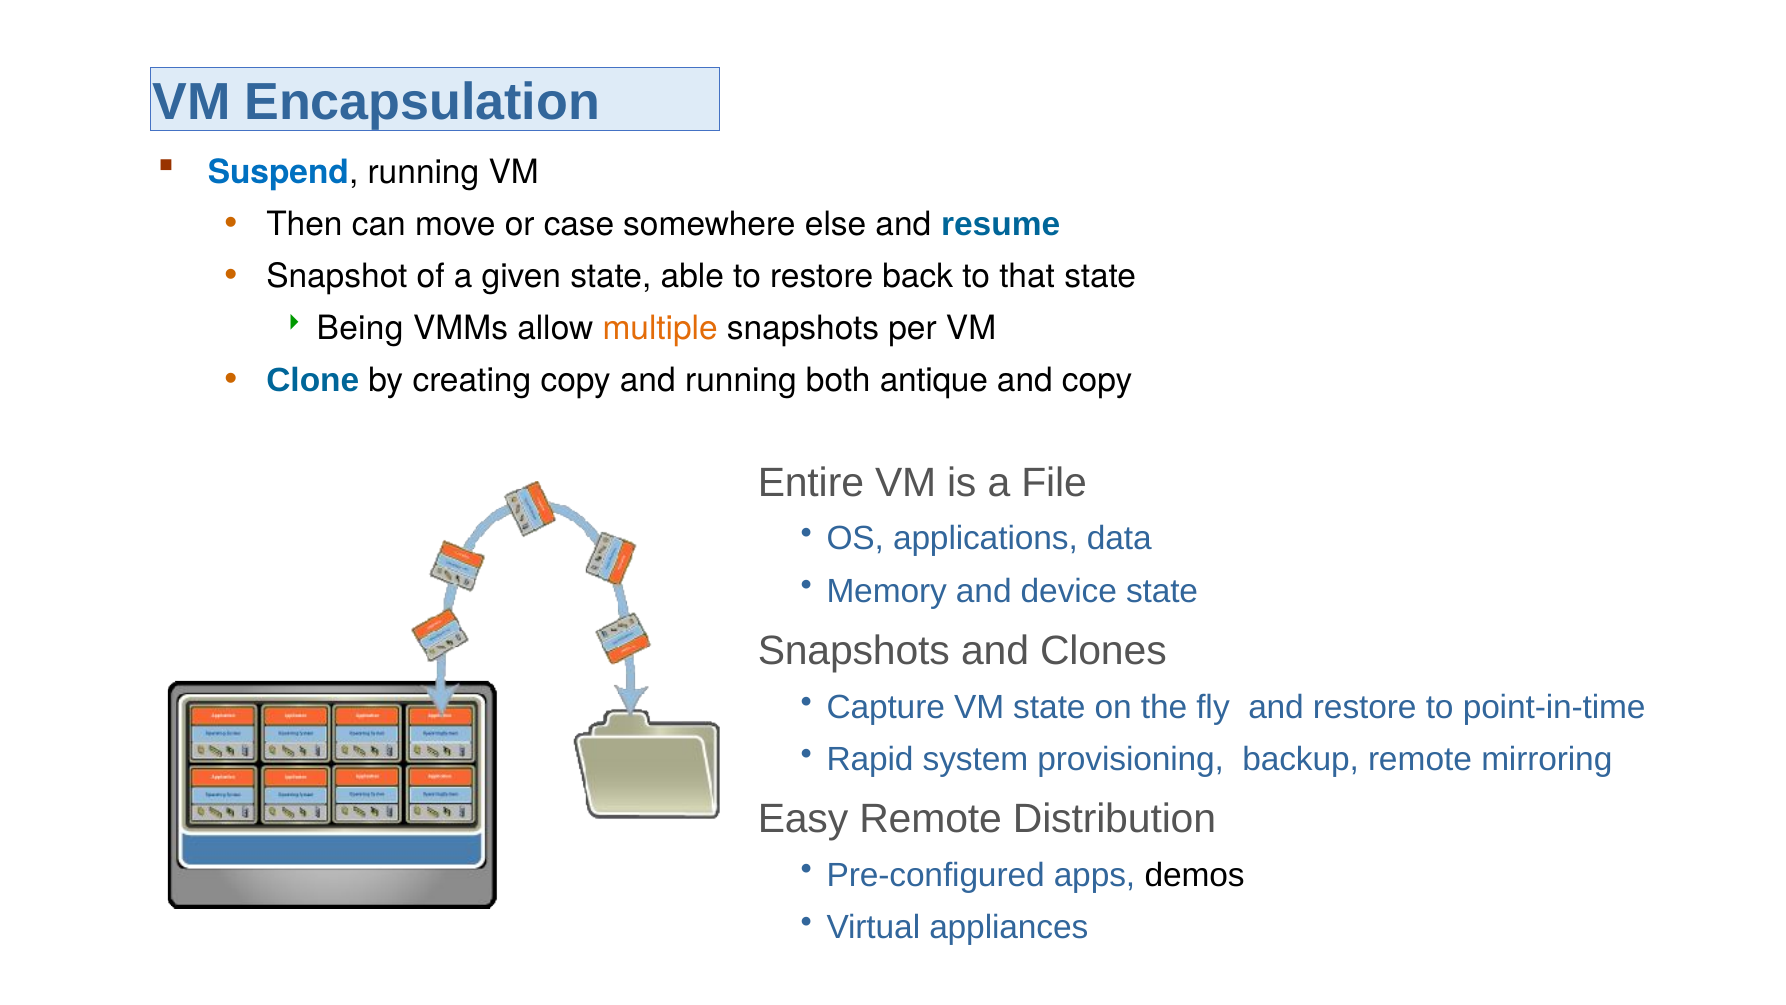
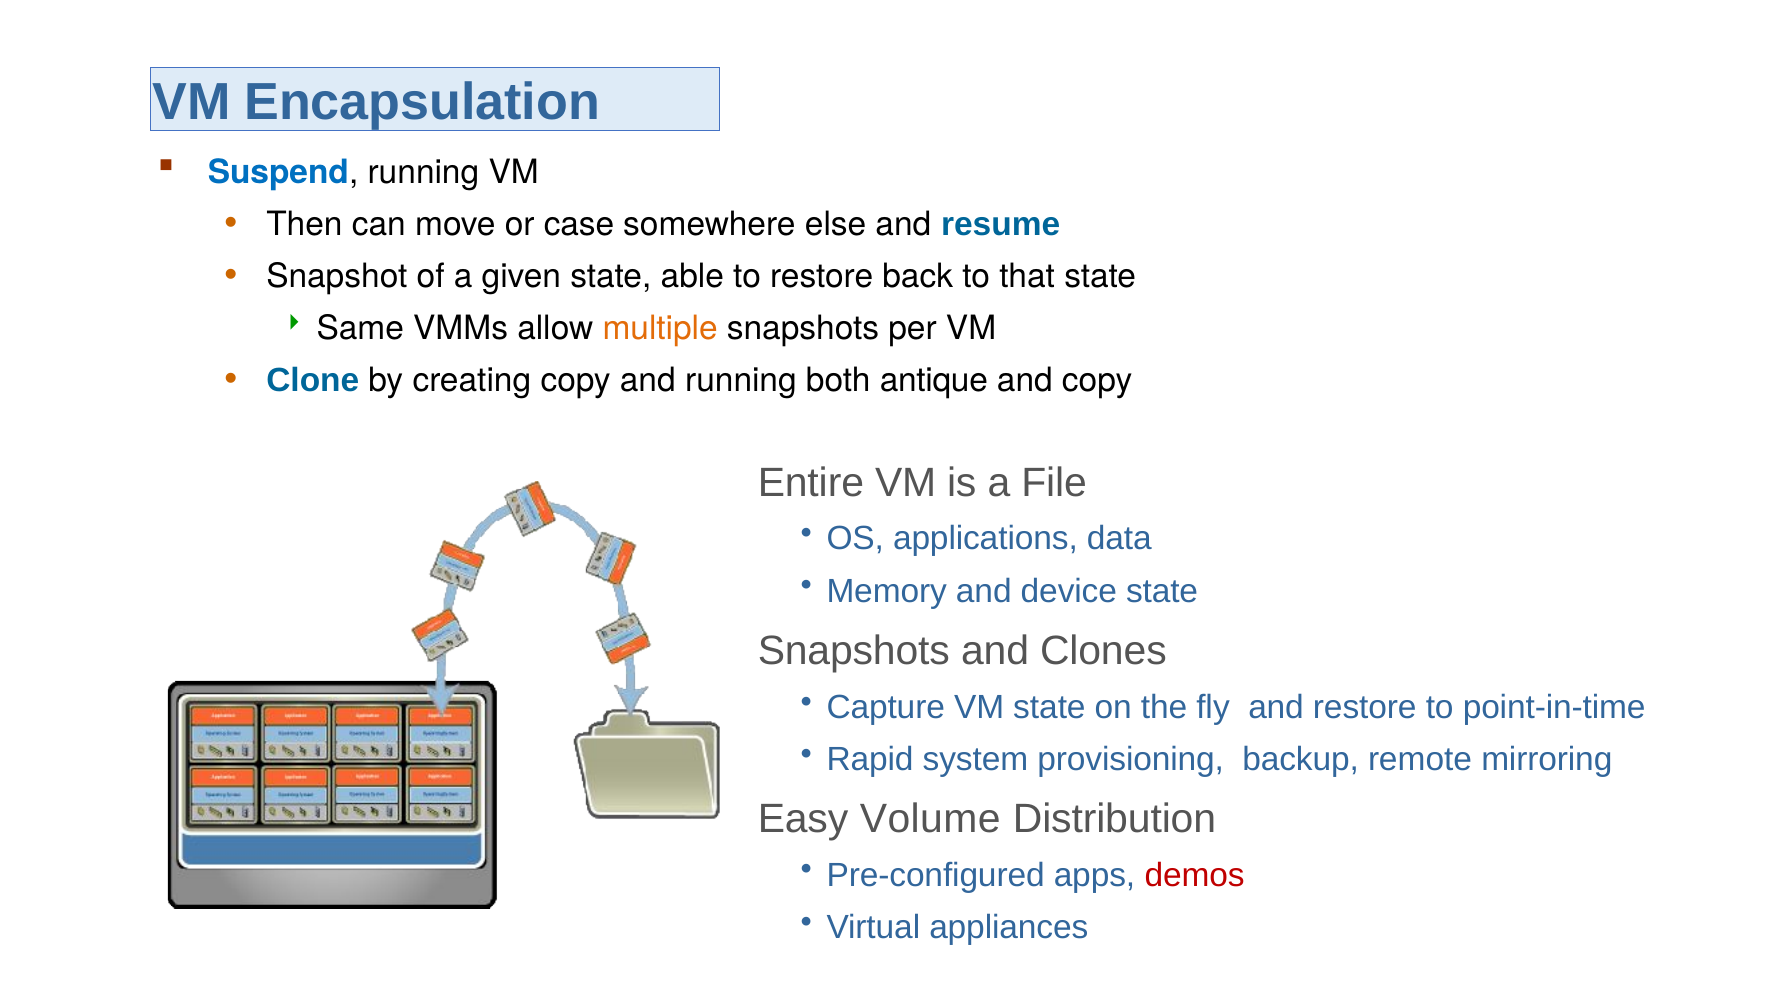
Being: Being -> Same (360, 328)
Easy Remote: Remote -> Volume (930, 819)
demos colour: black -> red (1195, 875)
